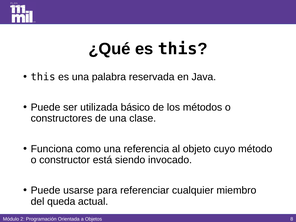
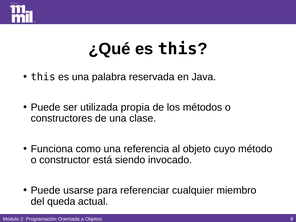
básico: básico -> propia (135, 107)
